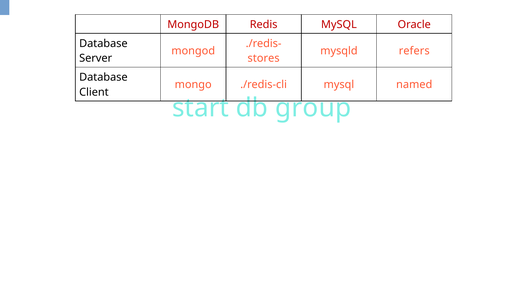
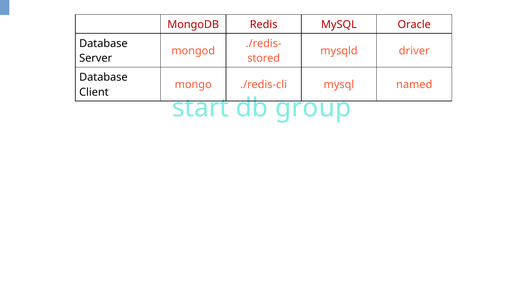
refers: refers -> driver (414, 51)
stores: stores -> stored (264, 58)
